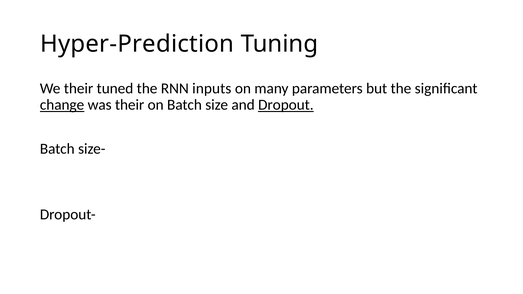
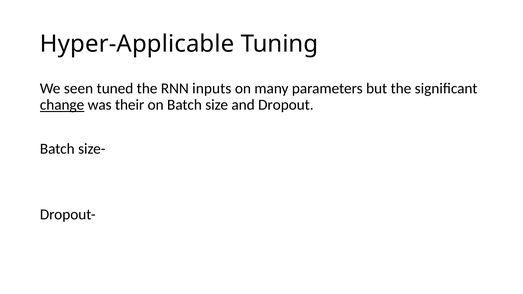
Hyper-Prediction: Hyper-Prediction -> Hyper-Applicable (137, 44)
We their: their -> seen (79, 88)
Dropout underline: present -> none (286, 105)
